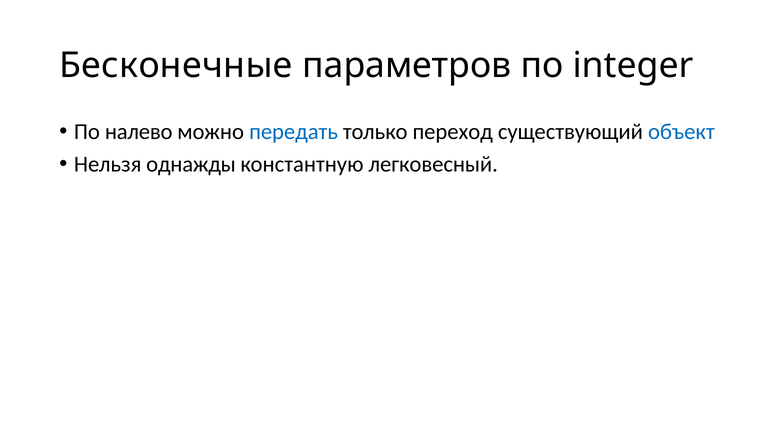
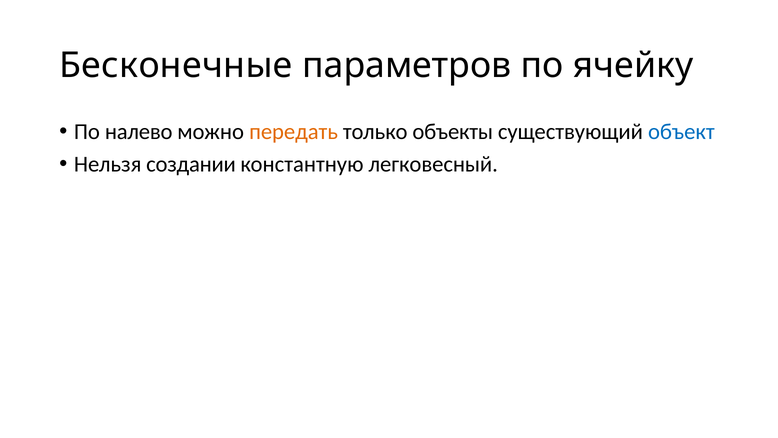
integer: integer -> ячейку (633, 65)
передать colour: blue -> orange (294, 132)
переход: переход -> объекты (453, 132)
однажды: однажды -> создании (191, 164)
